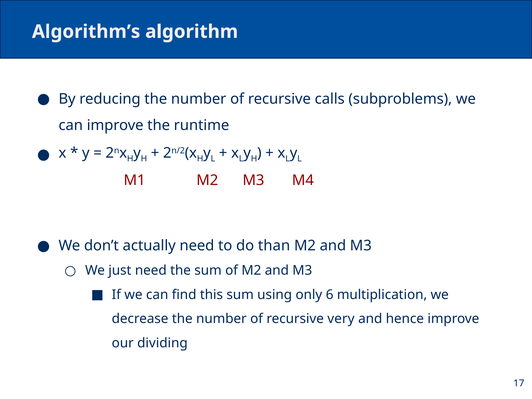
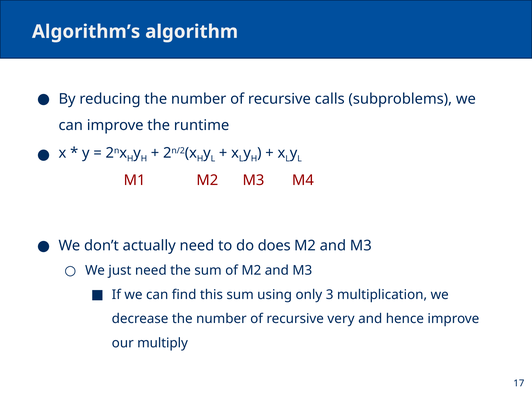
than: than -> does (274, 246)
6: 6 -> 3 (330, 295)
dividing: dividing -> multiply (163, 343)
